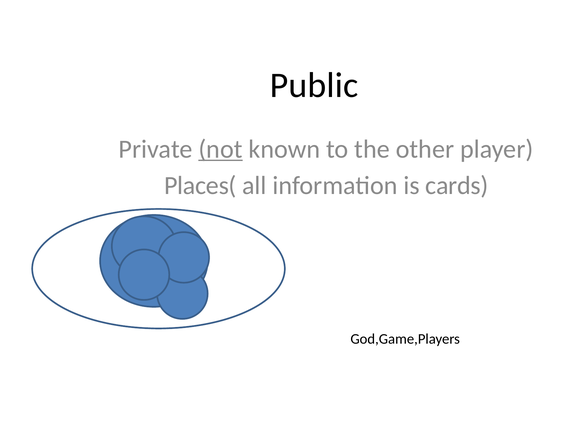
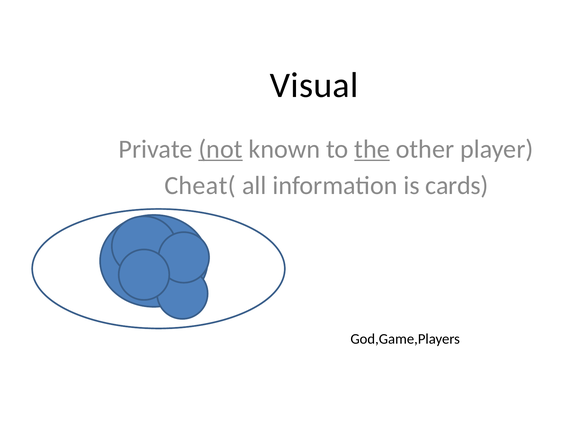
Public: Public -> Visual (314, 85)
the underline: none -> present (372, 149)
Places(: Places( -> Cheat( (200, 186)
